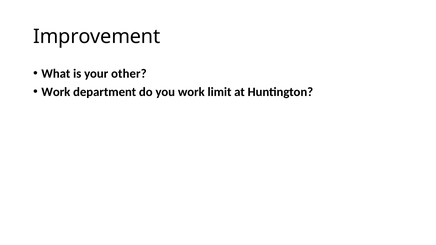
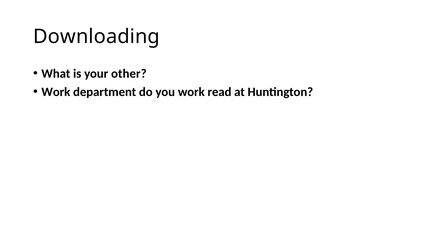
Improvement: Improvement -> Downloading (97, 37)
limit: limit -> read (219, 92)
